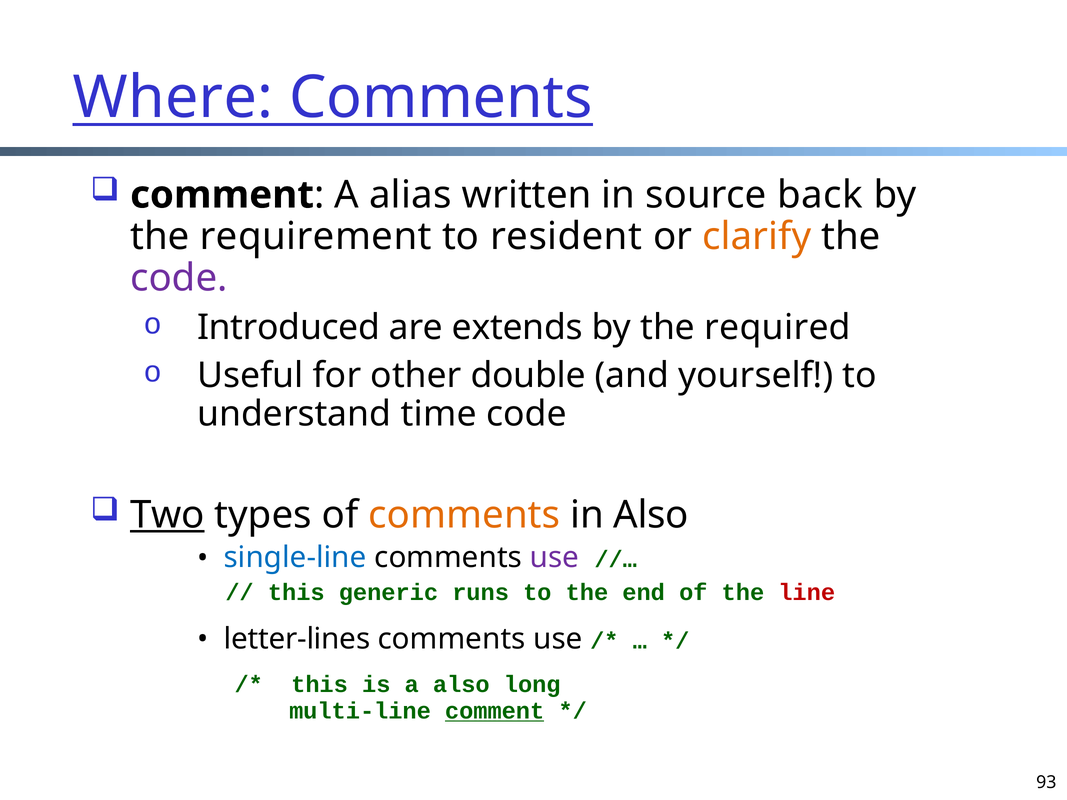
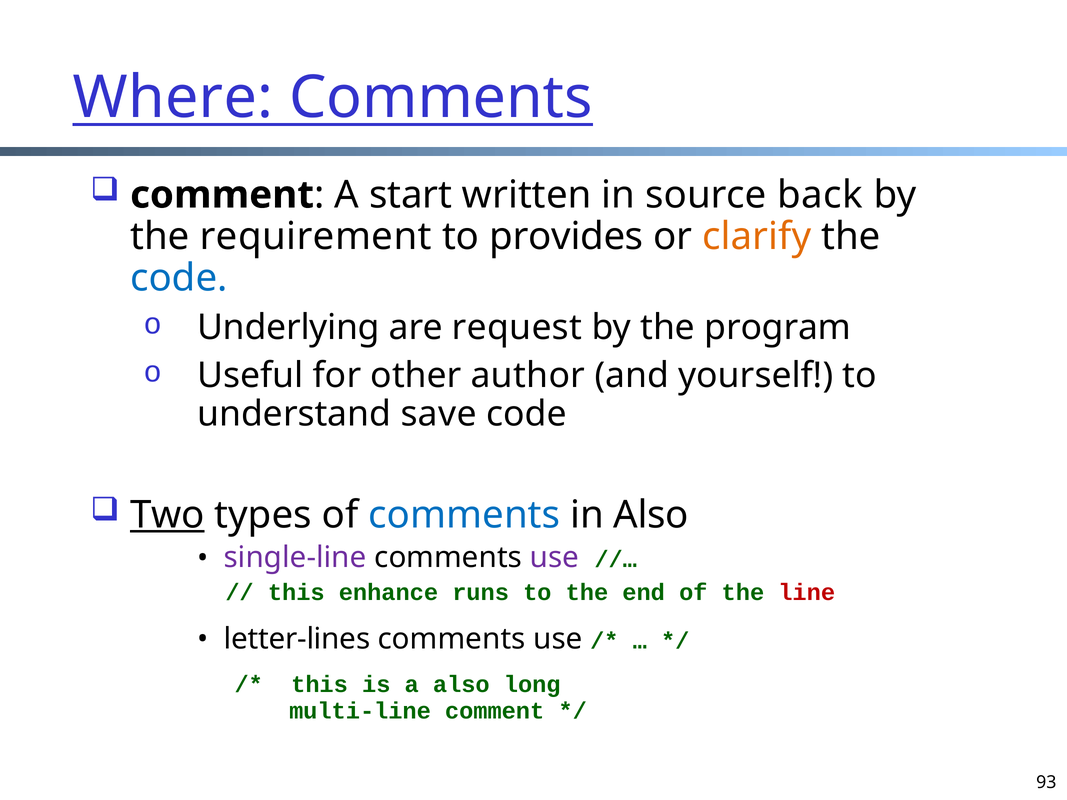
alias: alias -> start (411, 195)
resident: resident -> provides (566, 237)
code colour: purple -> blue (179, 278)
Introduced: Introduced -> Underlying (289, 328)
extends: extends -> request (517, 328)
required: required -> program (778, 328)
double: double -> author (528, 376)
time: time -> save (439, 414)
comments colour: orange -> blue (464, 515)
single-line colour: blue -> purple (295, 558)
generic: generic -> enhance (388, 593)
comment underline: present -> none (495, 711)
